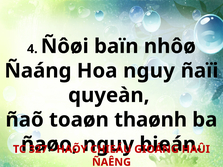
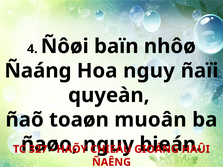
thaønh: thaønh -> muoân (150, 120)
